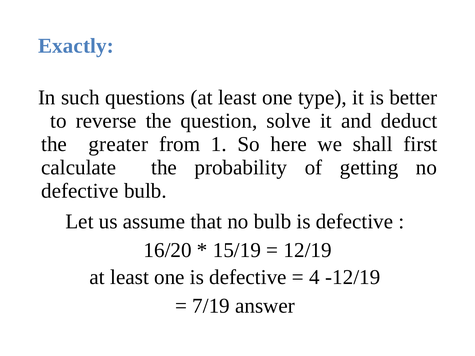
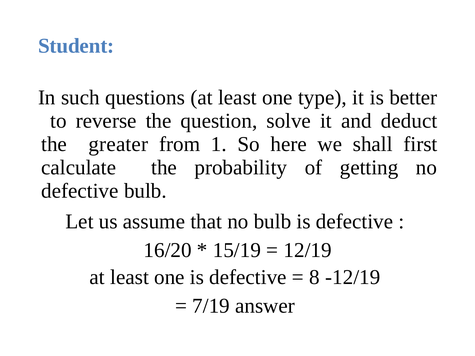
Exactly: Exactly -> Student (76, 46)
4: 4 -> 8 (314, 277)
